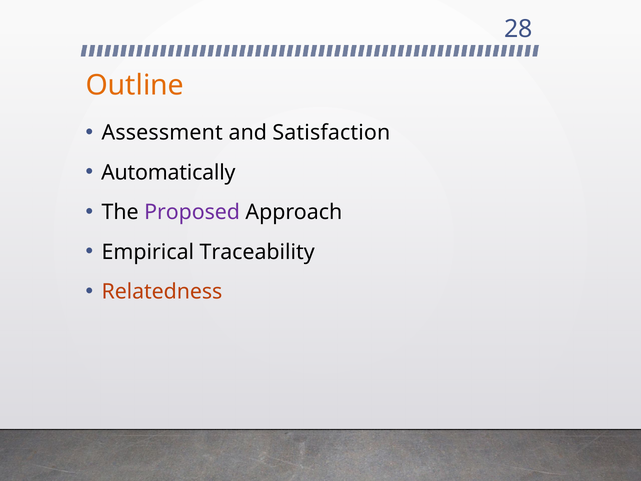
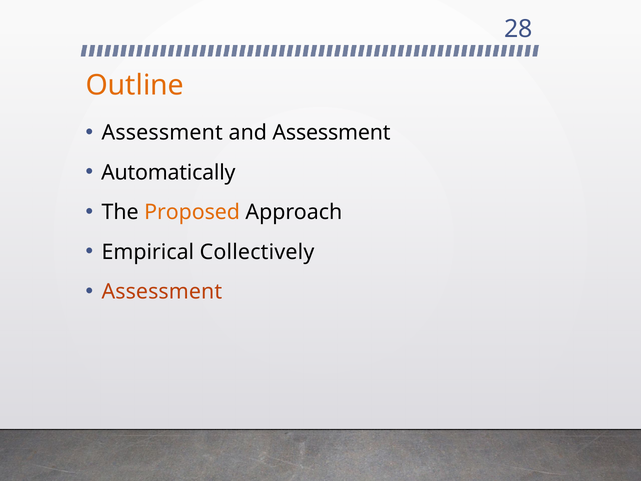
and Satisfaction: Satisfaction -> Assessment (332, 133)
Proposed colour: purple -> orange (192, 212)
Traceability: Traceability -> Collectively (257, 252)
Relatedness: Relatedness -> Assessment (162, 291)
